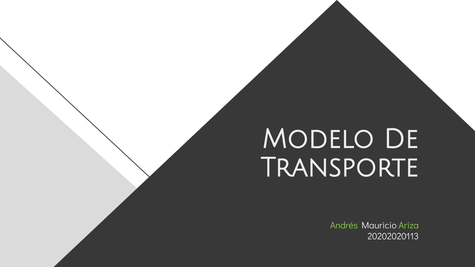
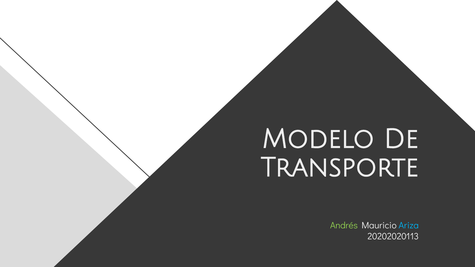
Ariza colour: light green -> light blue (409, 226)
